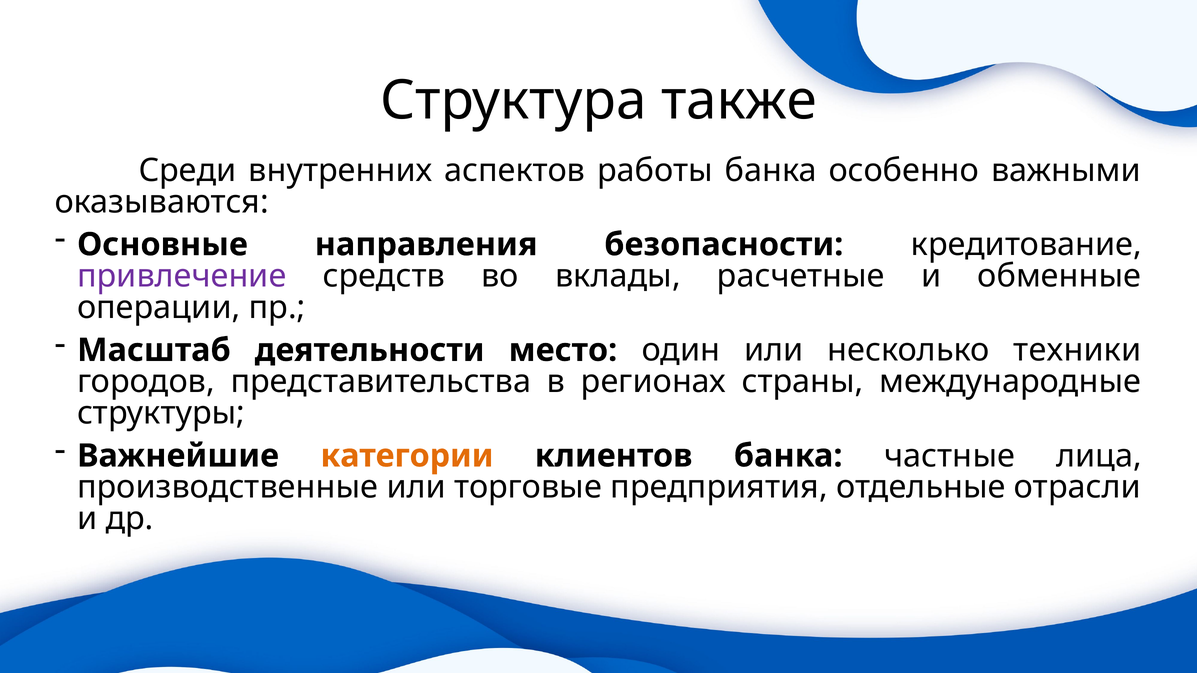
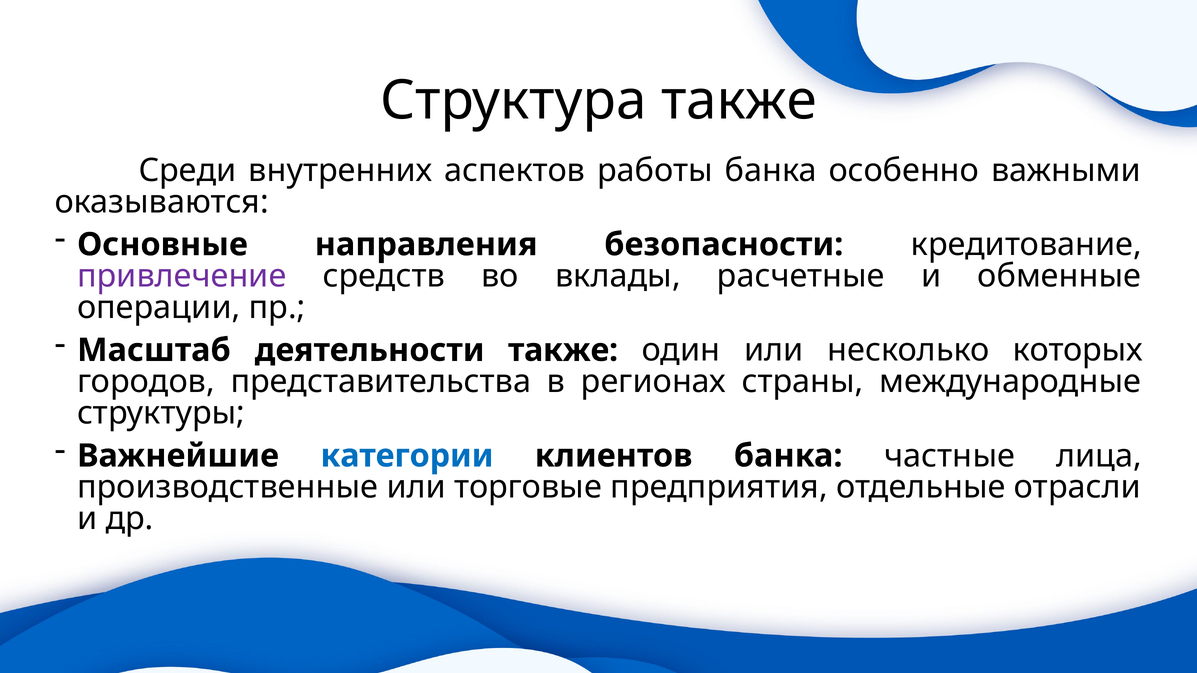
деятельности место: место -> также (563, 350)
техники: техники -> которых (1078, 350)
категории colour: orange -> blue (407, 456)
